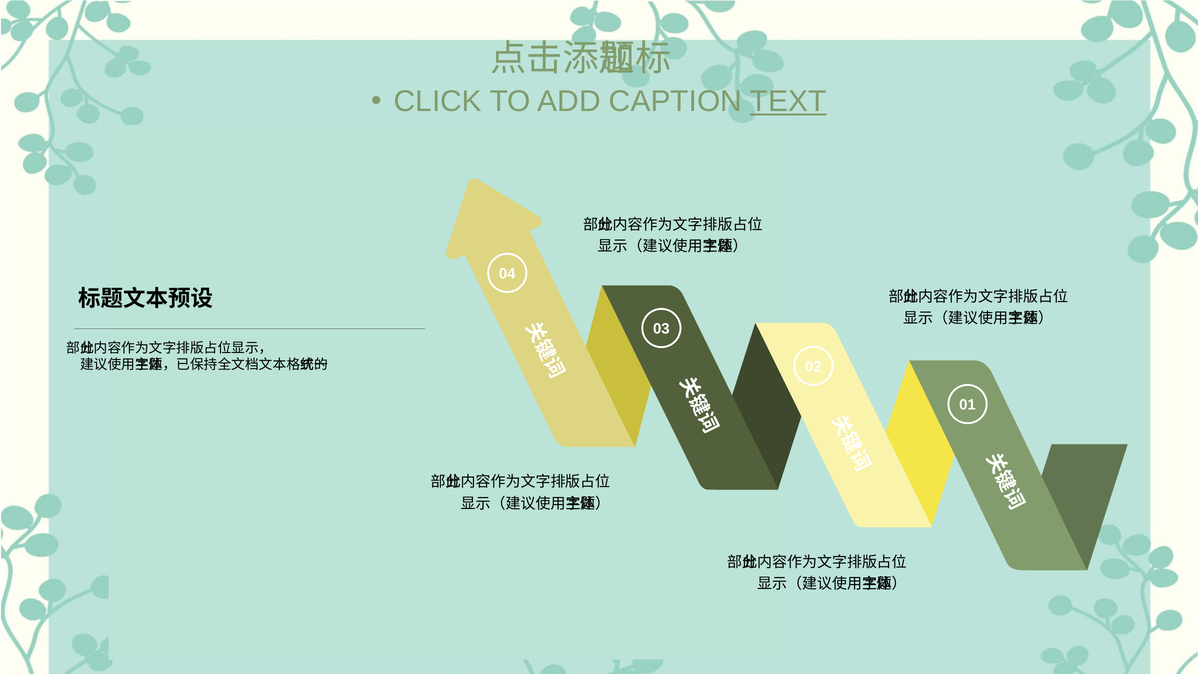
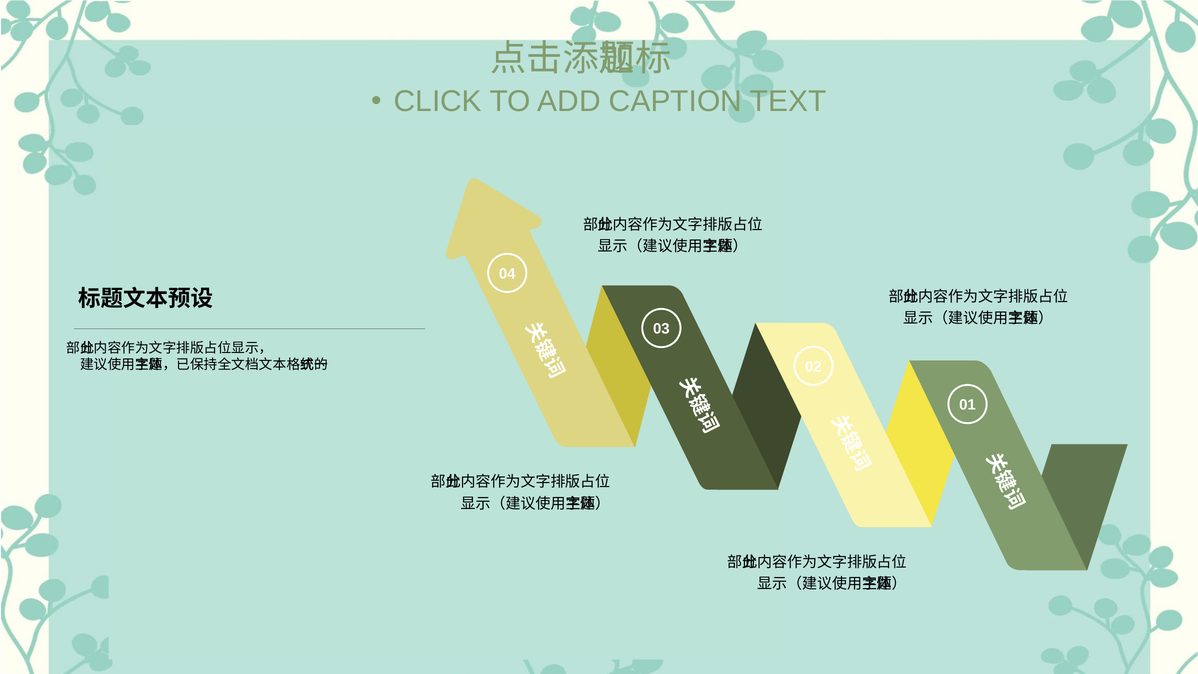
TEXT underline: present -> none (788, 102)
